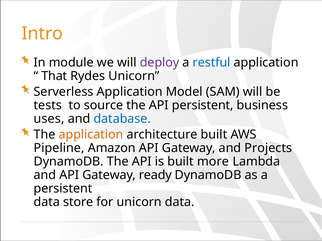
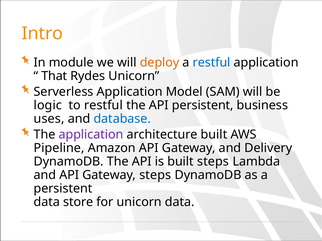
deploy colour: purple -> orange (160, 63)
tests: tests -> logic (48, 105)
to source: source -> restful (103, 105)
application colour: orange -> purple (91, 135)
Projects: Projects -> Delivery (268, 148)
built more: more -> steps (213, 162)
Gateway ready: ready -> steps (155, 175)
